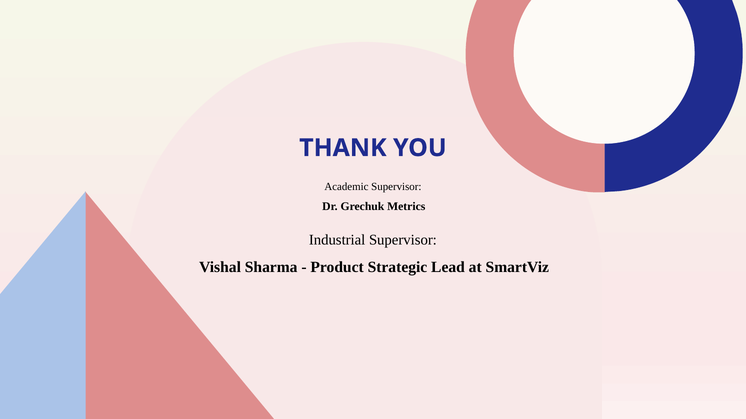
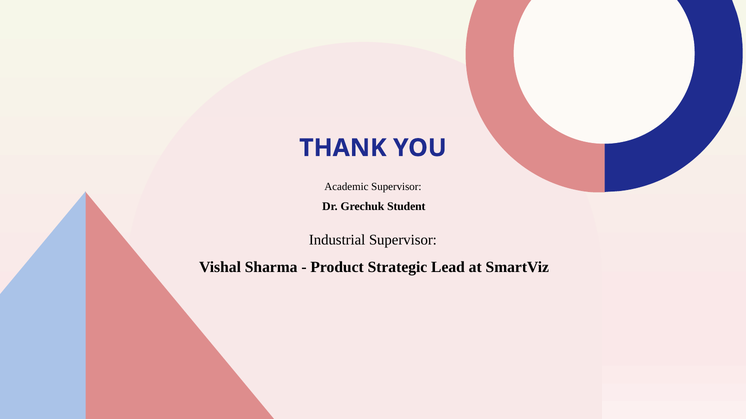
Metrics: Metrics -> Student (406, 207)
